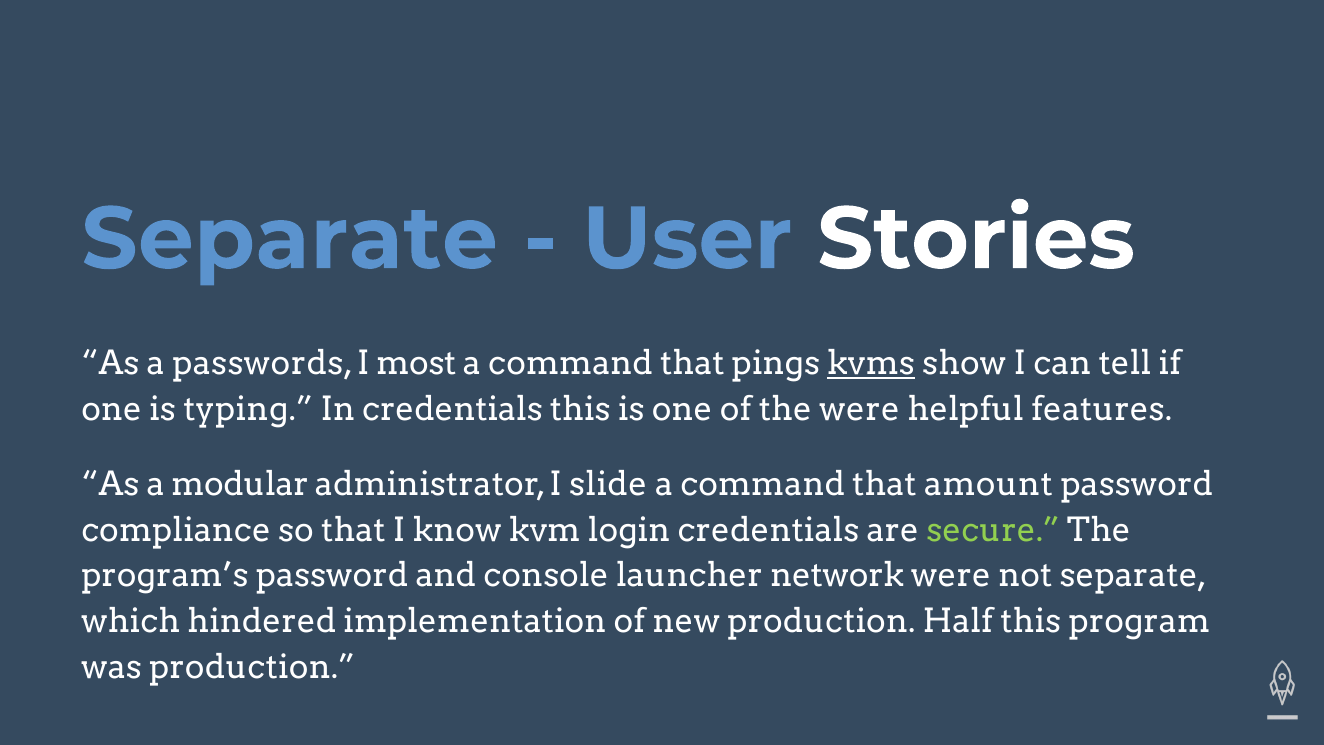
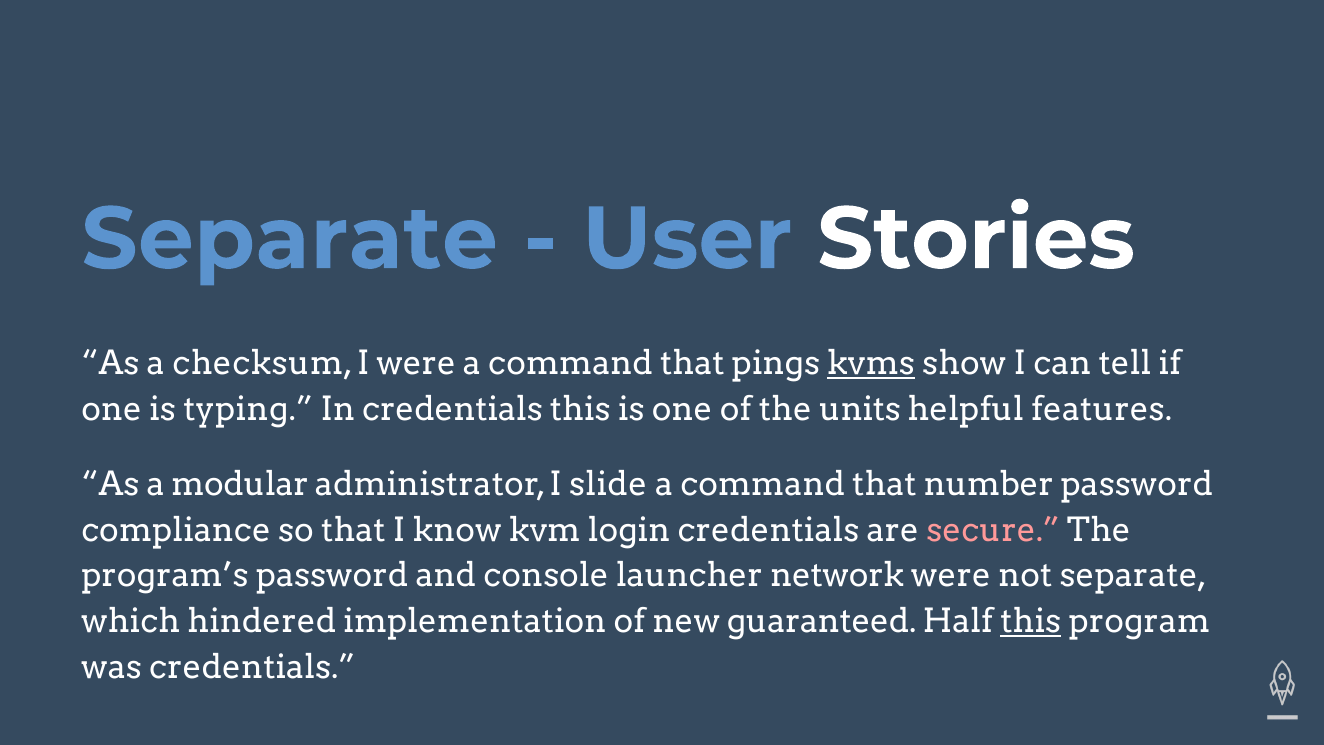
passwords: passwords -> checksum (263, 364)
I most: most -> were (416, 364)
the were: were -> units (860, 409)
amount: amount -> number (989, 484)
secure colour: light green -> pink (993, 530)
new production: production -> guaranteed (822, 621)
this underline: none -> present (1031, 621)
was production: production -> credentials (252, 667)
